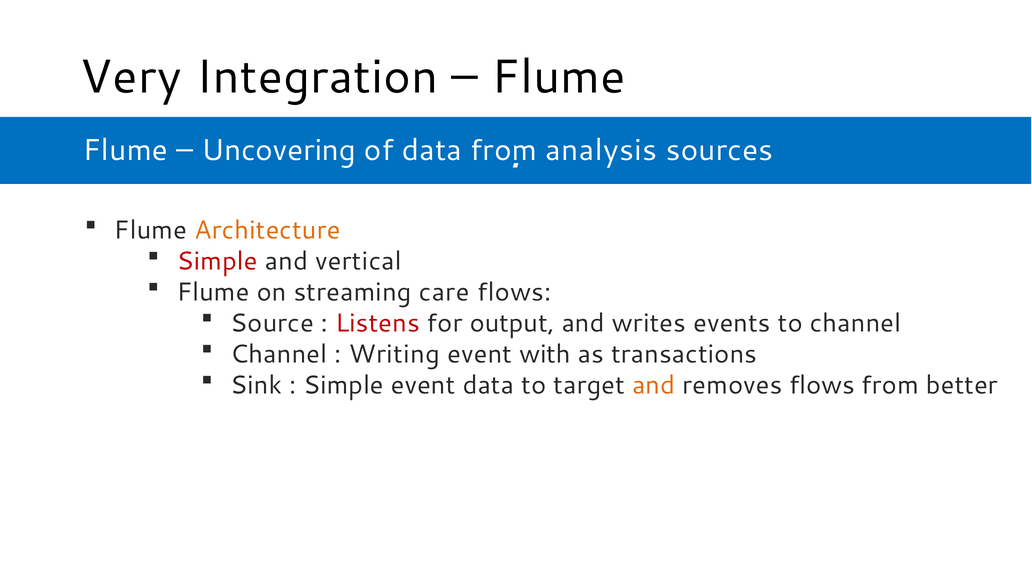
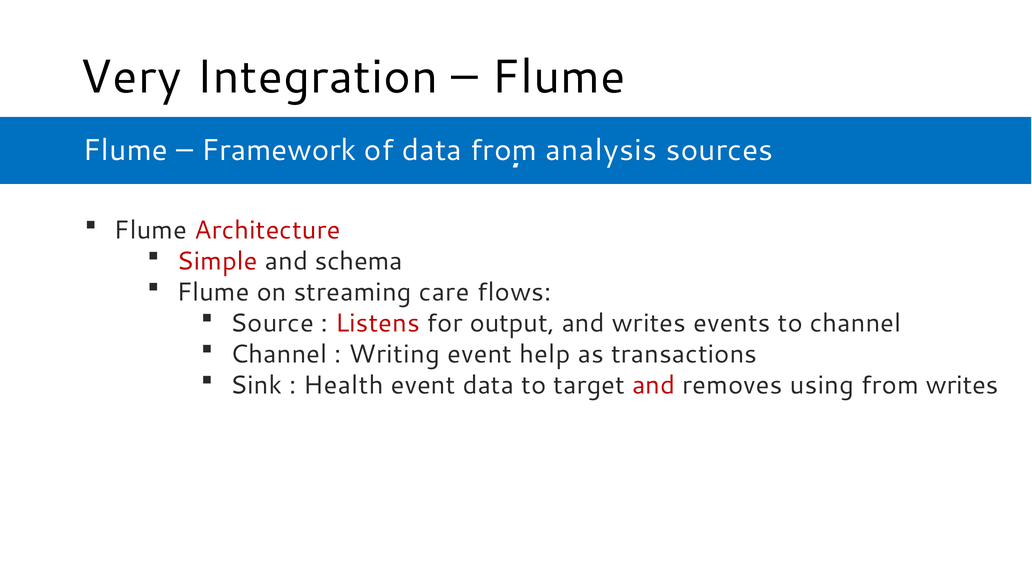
Uncovering: Uncovering -> Framework (279, 150)
Architecture colour: orange -> red (267, 230)
vertical: vertical -> schema (359, 261)
with: with -> help (545, 354)
Simple: Simple -> Health (343, 385)
and colour: orange -> red (654, 385)
removes flows: flows -> using (822, 385)
from better: better -> writes (962, 385)
